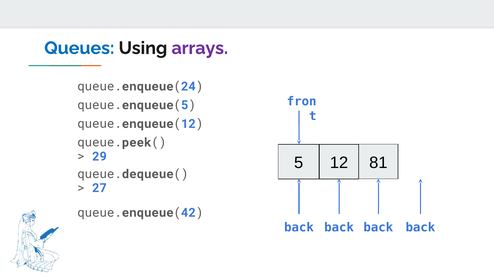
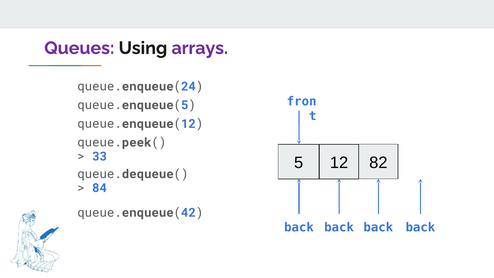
Queues colour: blue -> purple (79, 48)
29: 29 -> 33 (100, 156)
81: 81 -> 82 (378, 163)
27: 27 -> 84 (100, 188)
